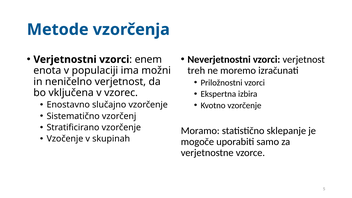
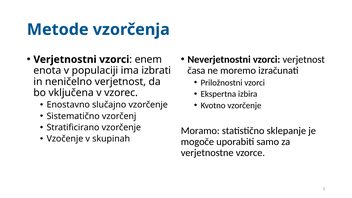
treh: treh -> časa (196, 71)
možni: možni -> izbrati (156, 71)
